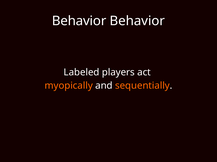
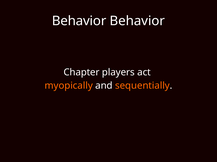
Labeled: Labeled -> Chapter (82, 73)
